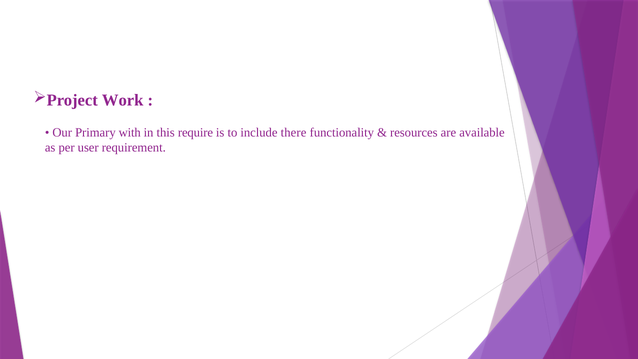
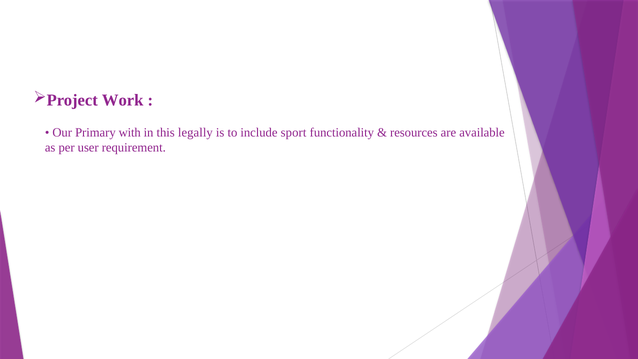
require: require -> legally (195, 133)
there: there -> sport (294, 133)
